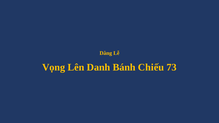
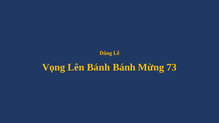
Lên Danh: Danh -> Bánh (98, 67)
Chiếu: Chiếu -> Mừng (151, 67)
